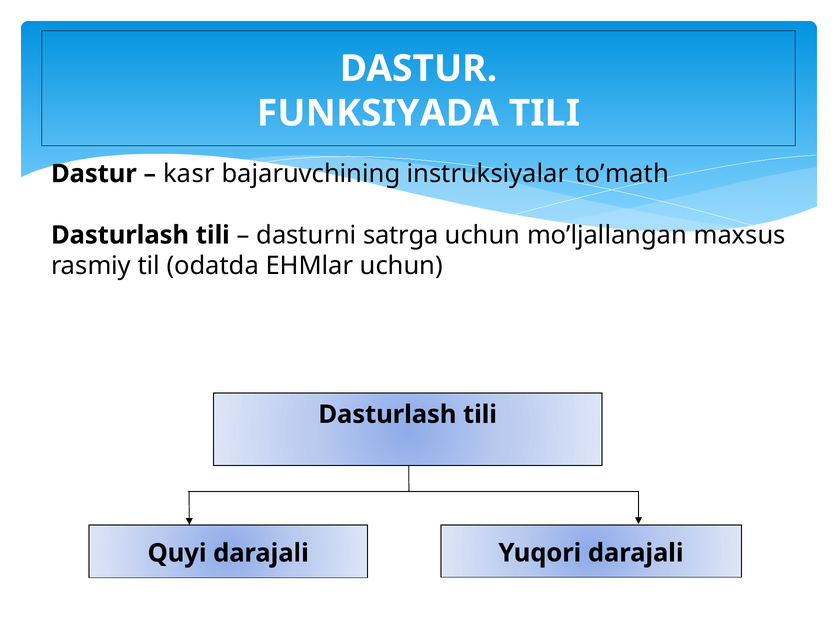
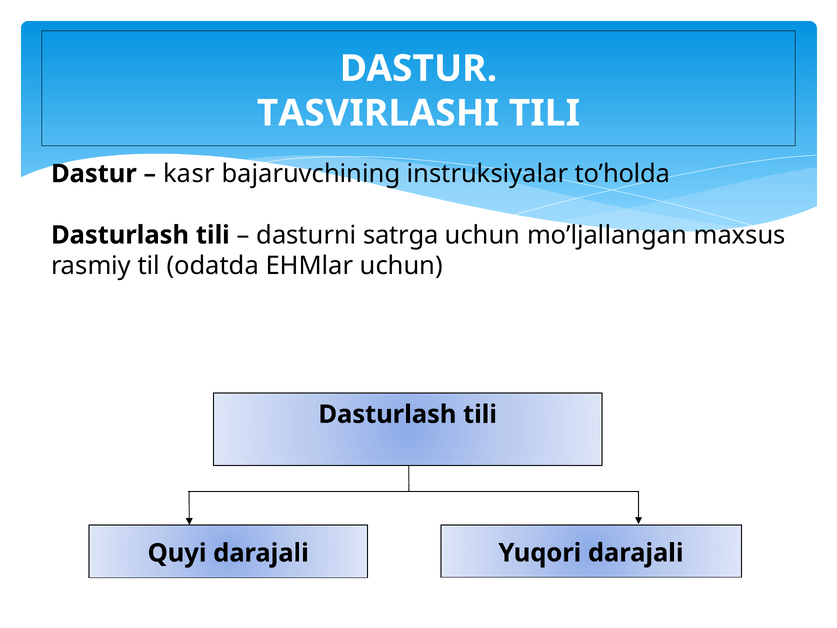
FUNKSIYADA: FUNKSIYADA -> TASVIRLASHI (378, 113)
to’math: to’math -> to’holda (622, 174)
